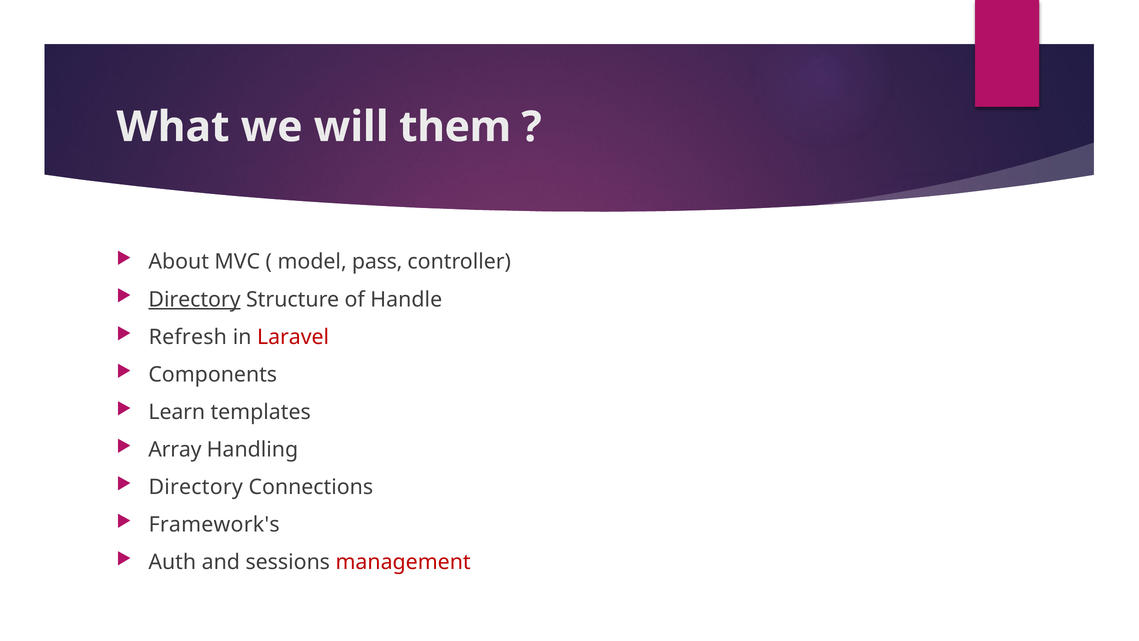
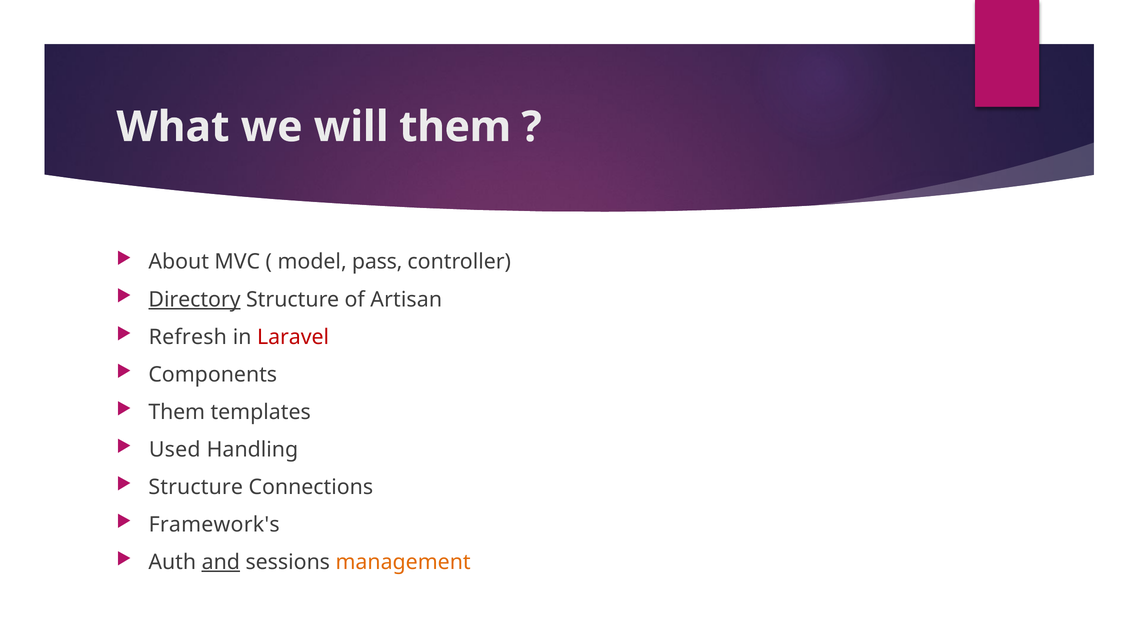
Handle: Handle -> Artisan (406, 299)
Learn: Learn -> Them (177, 412)
Array: Array -> Used (175, 449)
Directory: Directory -> Structure (196, 487)
and underline: none -> present (221, 562)
management colour: red -> orange (403, 562)
